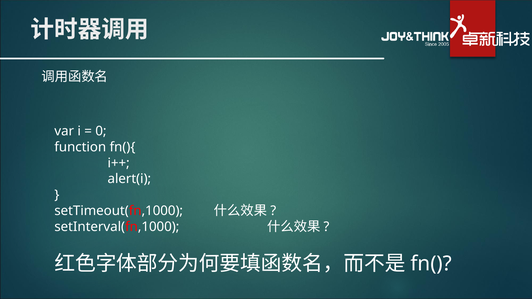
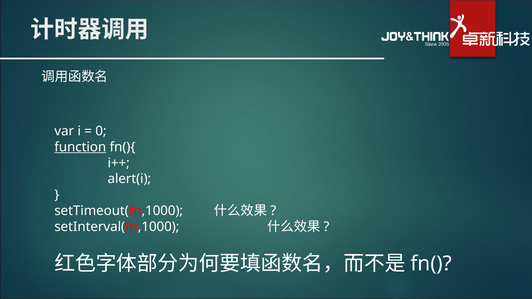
function underline: none -> present (80, 147)
